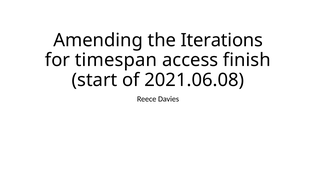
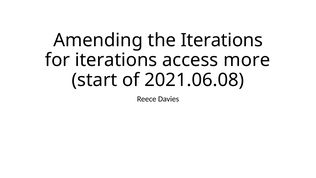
for timespan: timespan -> iterations (116, 60)
finish: finish -> more (247, 60)
